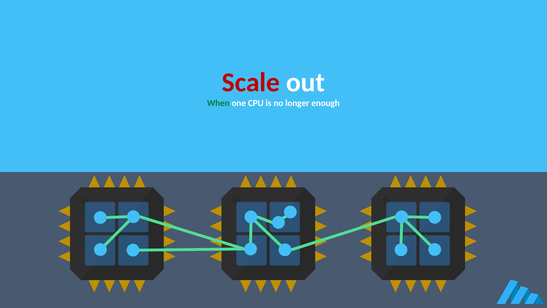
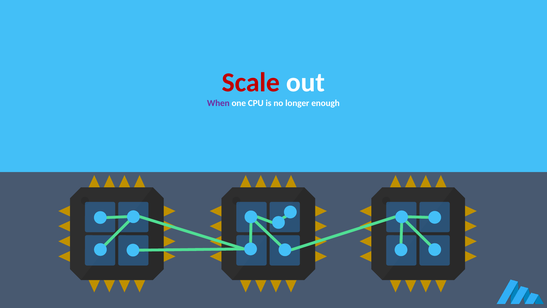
When colour: green -> purple (218, 103)
